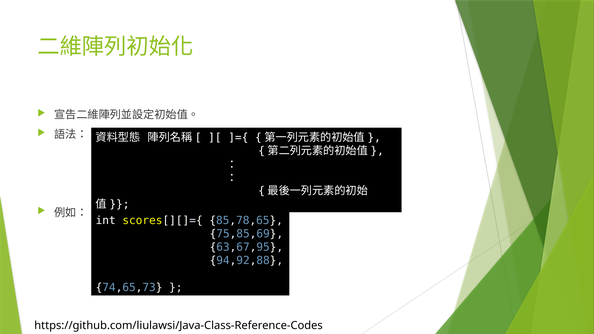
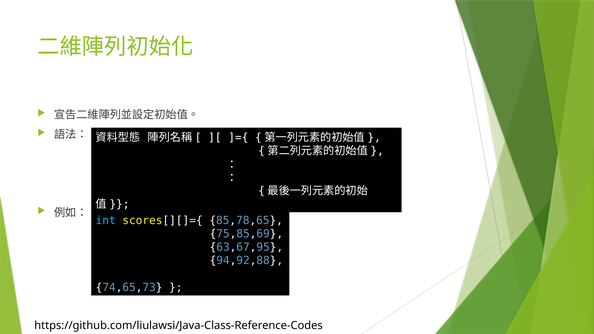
int colour: white -> light blue (106, 221)
